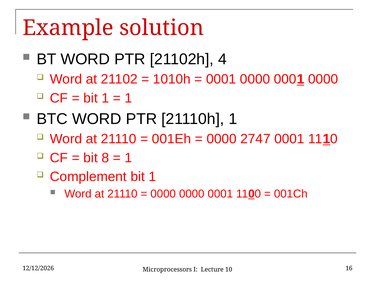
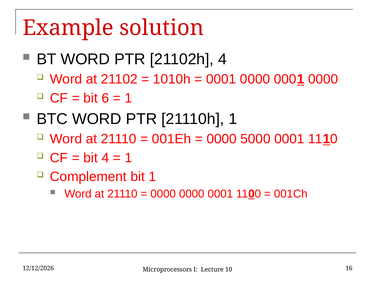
1: 1 -> 6 (105, 98)
2747: 2747 -> 5000 (255, 139)
bit 8: 8 -> 4 (105, 158)
